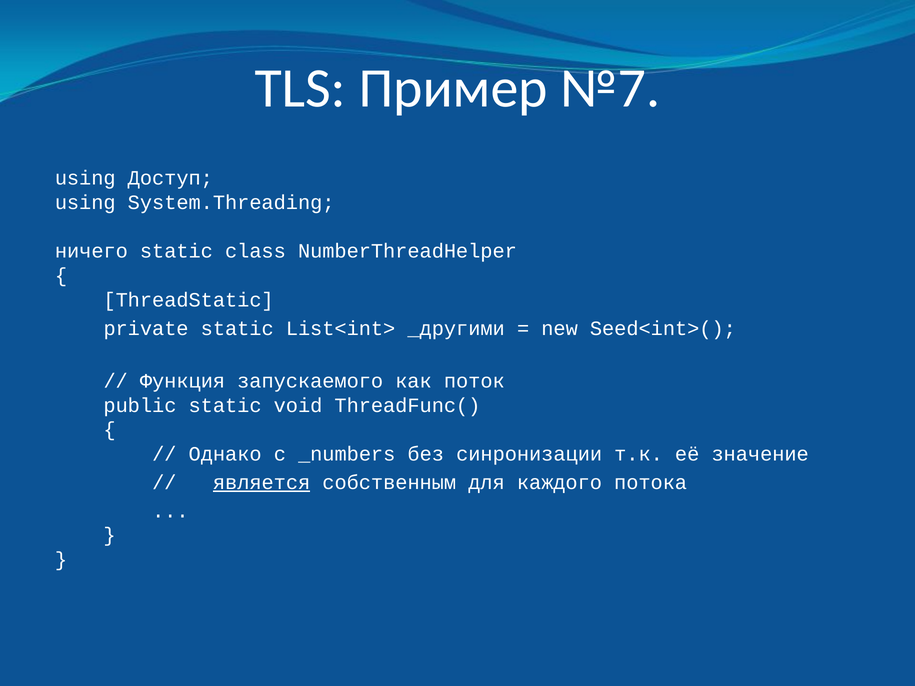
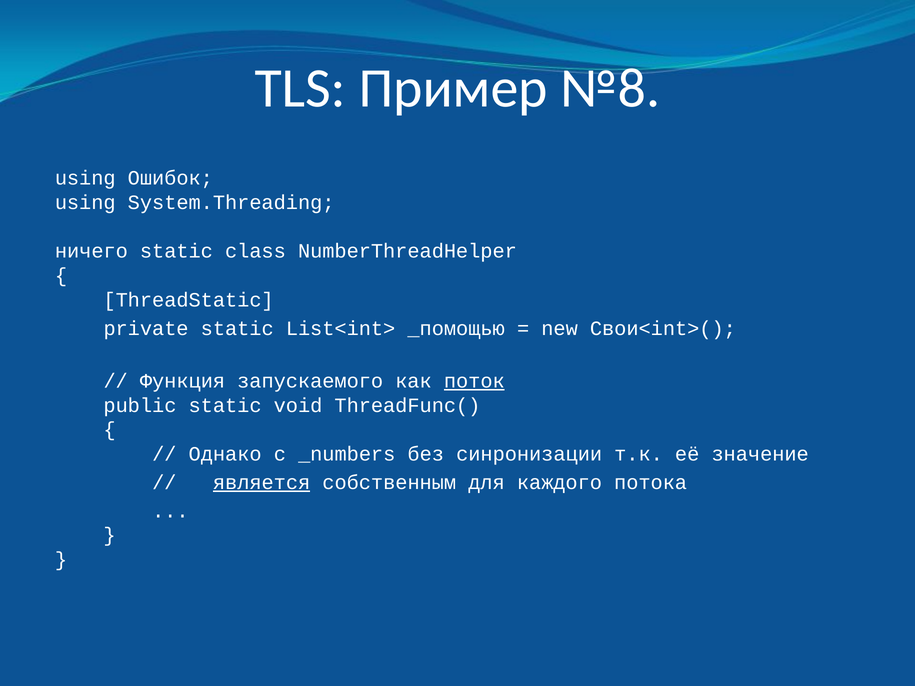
№7: №7 -> №8 (610, 89)
Доступ: Доступ -> Ошибок (170, 178)
_другими: _другими -> _помощью (456, 328)
Seed<int>(: Seed<int>( -> Свои<int>( (663, 328)
поток underline: none -> present (474, 381)
